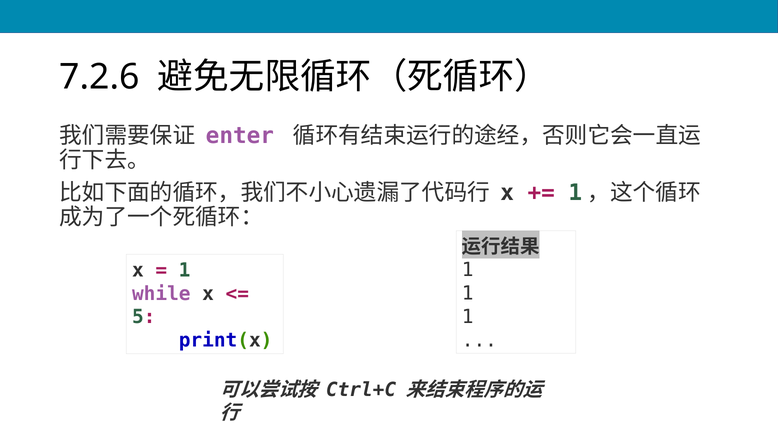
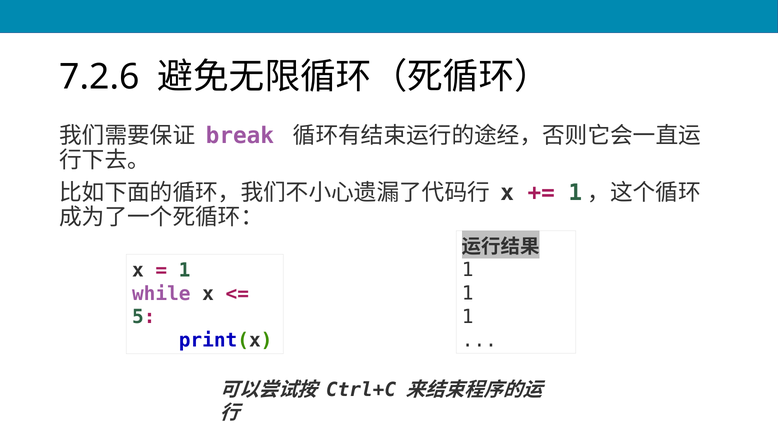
enter: enter -> break (240, 136)
